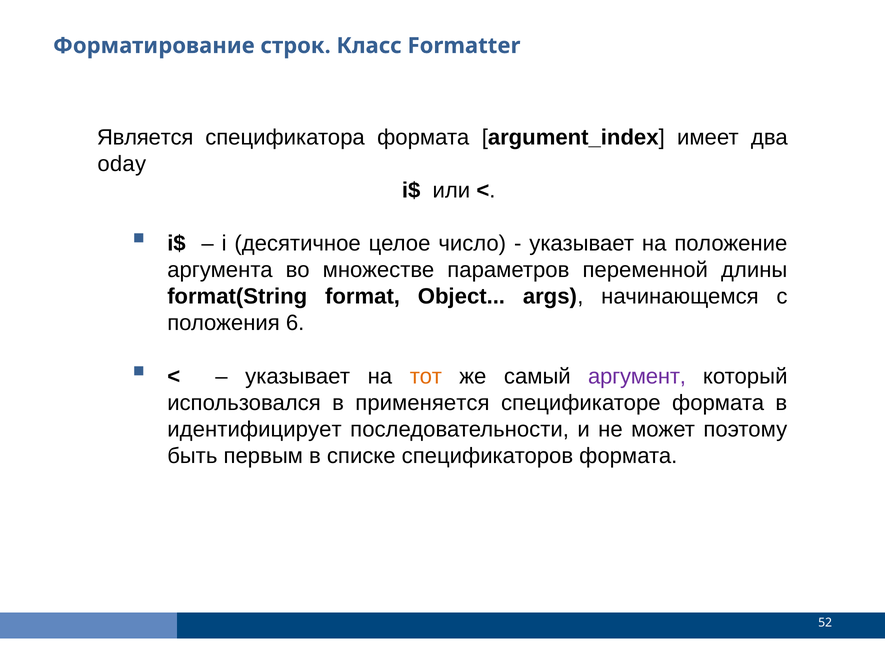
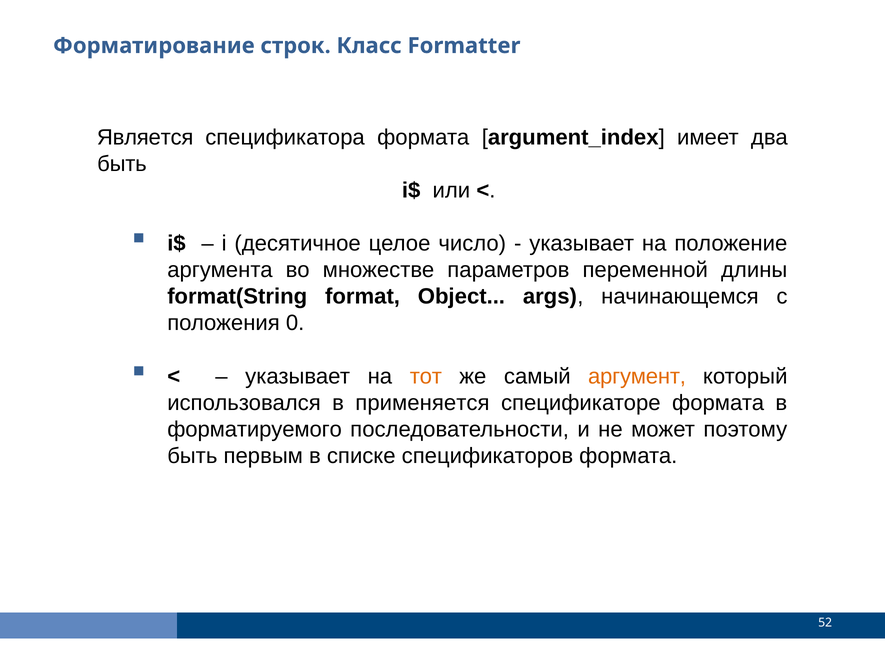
oday: oday -> быть (122, 164)
6: 6 -> 0 (295, 323)
аргумент colour: purple -> orange (637, 376)
идентифицирует: идентифицирует -> форматируемого (255, 429)
